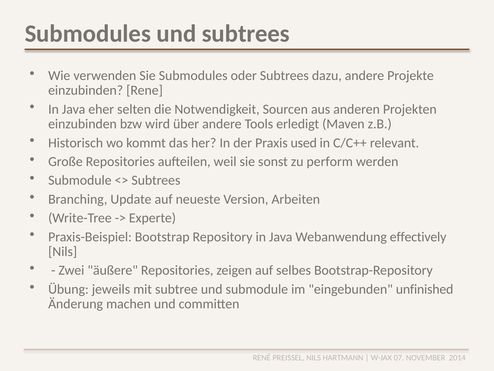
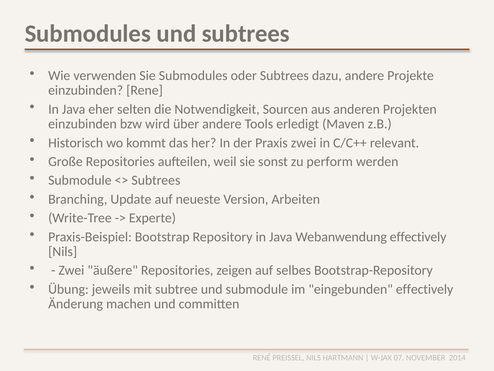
Praxis used: used -> zwei (304, 143)
eingebunden unfinished: unfinished -> effectively (425, 289)
